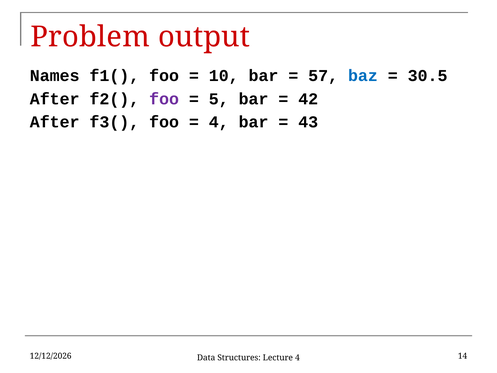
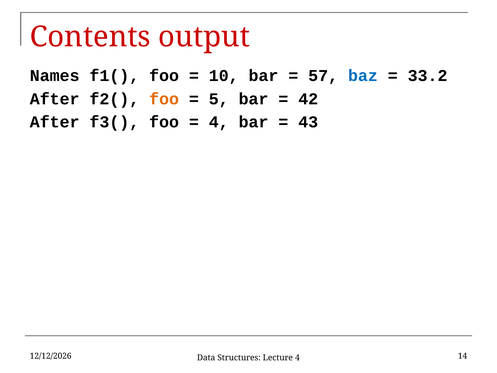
Problem: Problem -> Contents (90, 37)
30.5: 30.5 -> 33.2 (428, 76)
foo colour: purple -> orange (164, 99)
